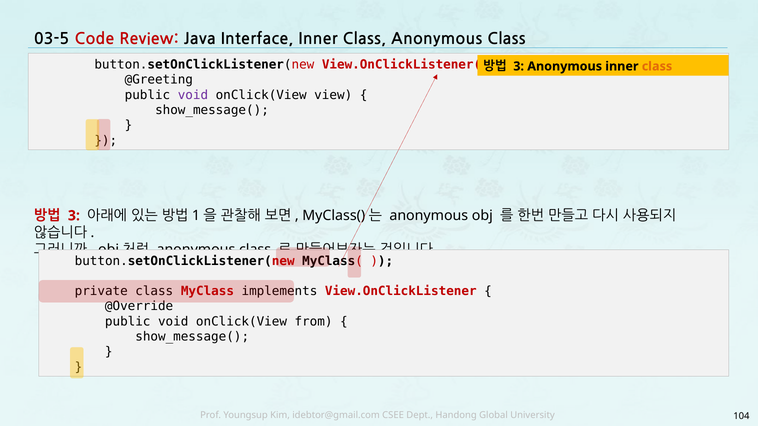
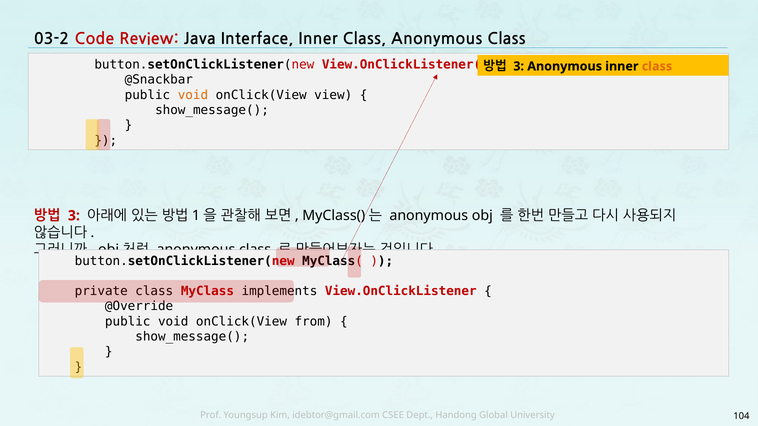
03-5: 03-5 -> 03-2 (52, 39)
@Greeting: @Greeting -> @Snackbar (159, 80)
void colour: purple -> orange (193, 95)
